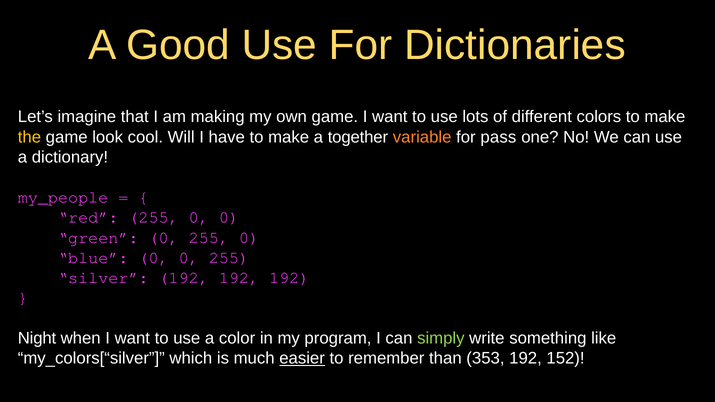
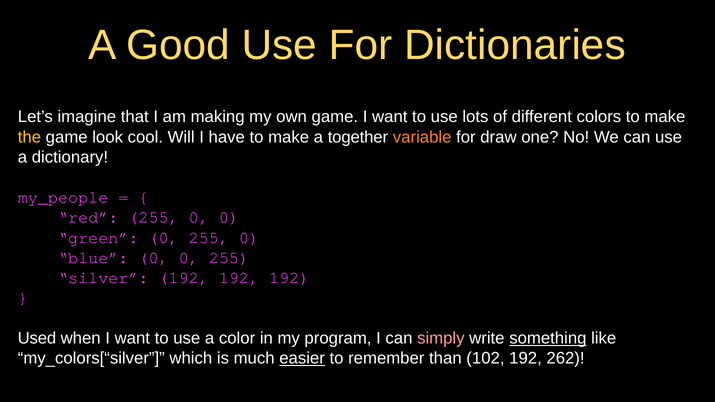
pass: pass -> draw (498, 137)
Night: Night -> Used (37, 338)
simply colour: light green -> pink (441, 338)
something underline: none -> present (548, 338)
353: 353 -> 102 (485, 358)
152: 152 -> 262 (566, 358)
